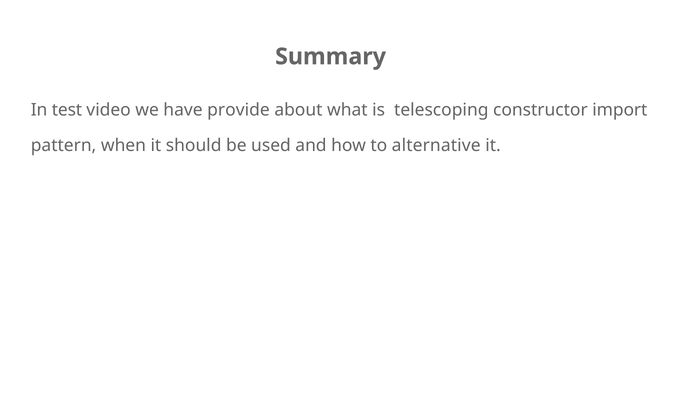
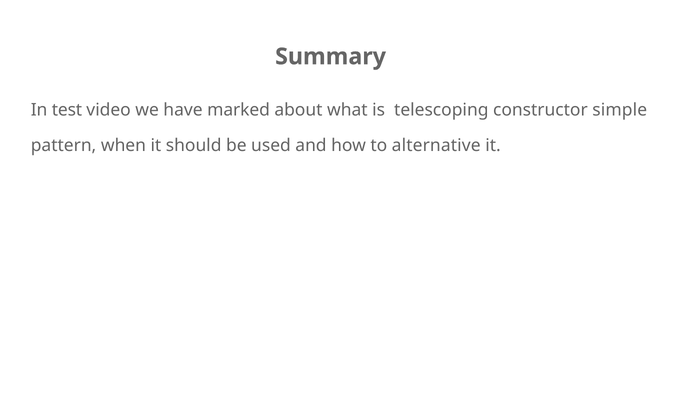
provide: provide -> marked (239, 110)
import: import -> simple (620, 110)
